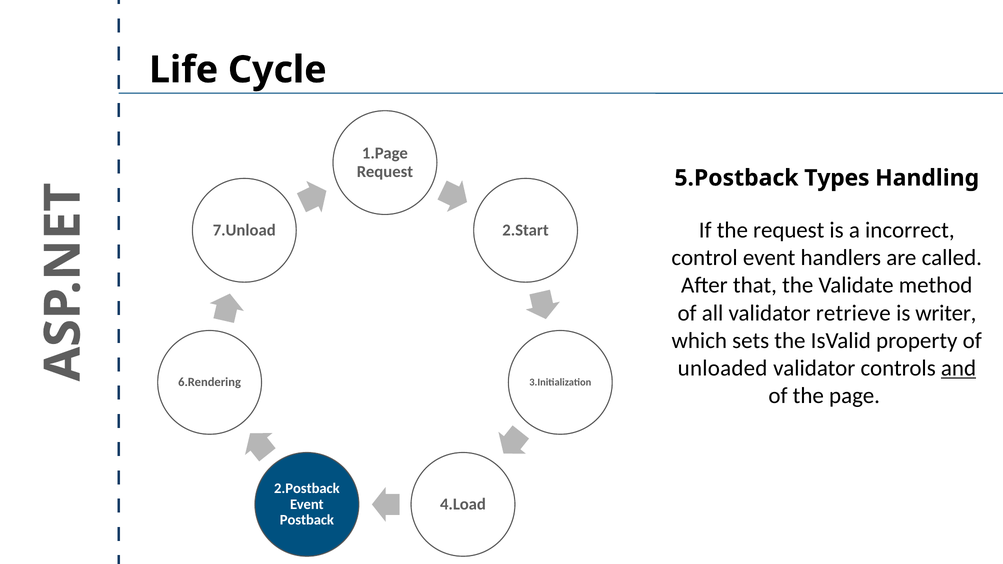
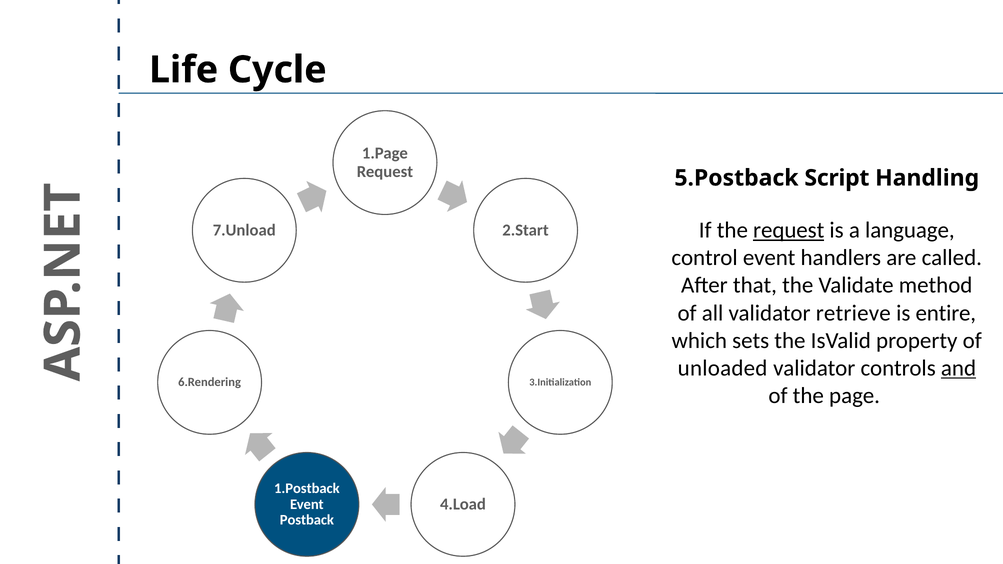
Types: Types -> Script (837, 178)
request underline: none -> present (789, 230)
incorrect: incorrect -> language (910, 230)
writer: writer -> entire (946, 313)
2.Postback: 2.Postback -> 1.Postback (307, 489)
